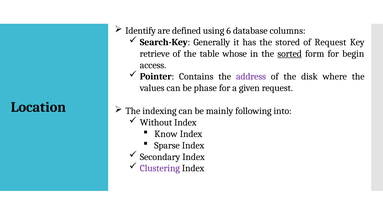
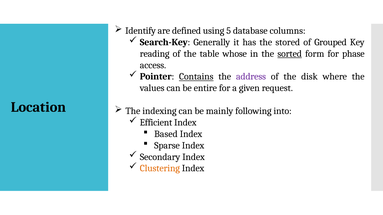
6: 6 -> 5 (229, 31)
of Request: Request -> Grouped (331, 42)
retrieve: retrieve -> reading (155, 54)
begin: begin -> phase (353, 54)
Contains underline: none -> present (196, 77)
phase: phase -> entire (205, 88)
Without: Without -> Efficient (156, 123)
Know: Know -> Based (166, 134)
Clustering colour: purple -> orange (160, 169)
